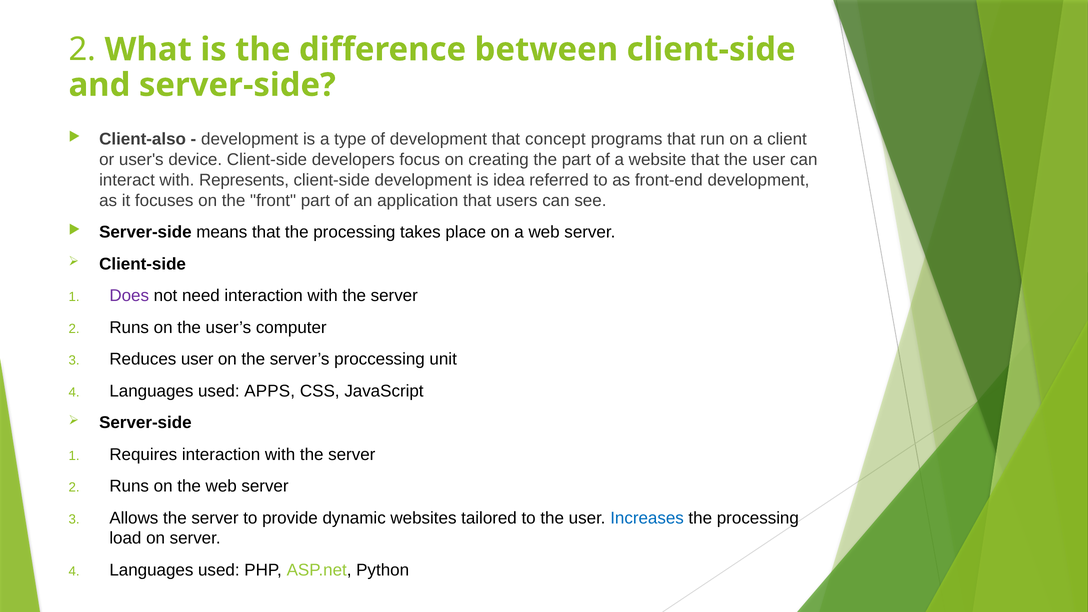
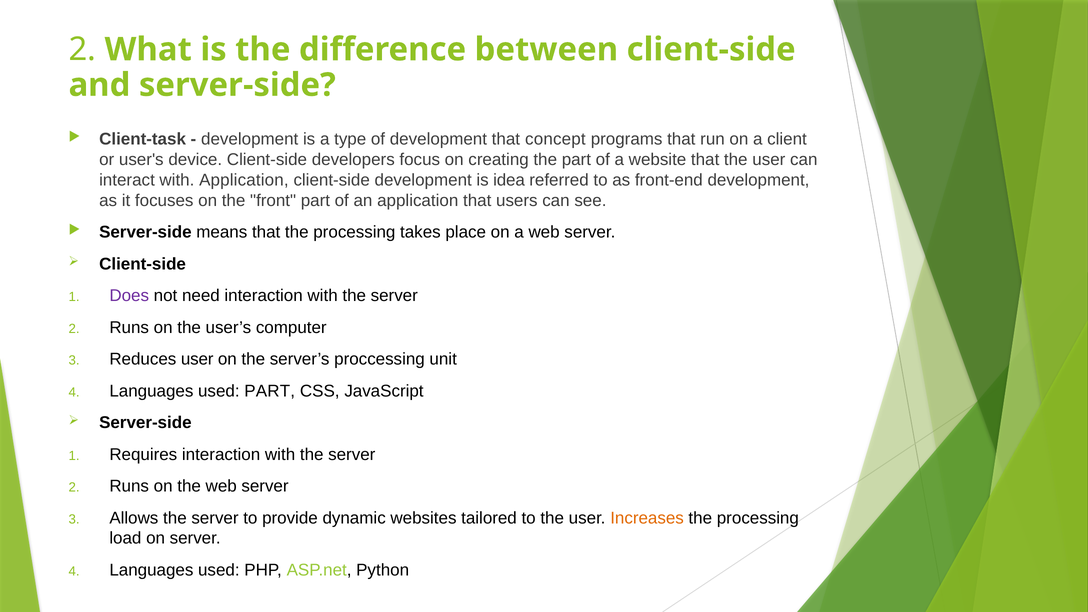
Client-also: Client-also -> Client-task (143, 139)
with Represents: Represents -> Application (244, 180)
used APPS: APPS -> PART (270, 391)
Increases colour: blue -> orange (647, 518)
